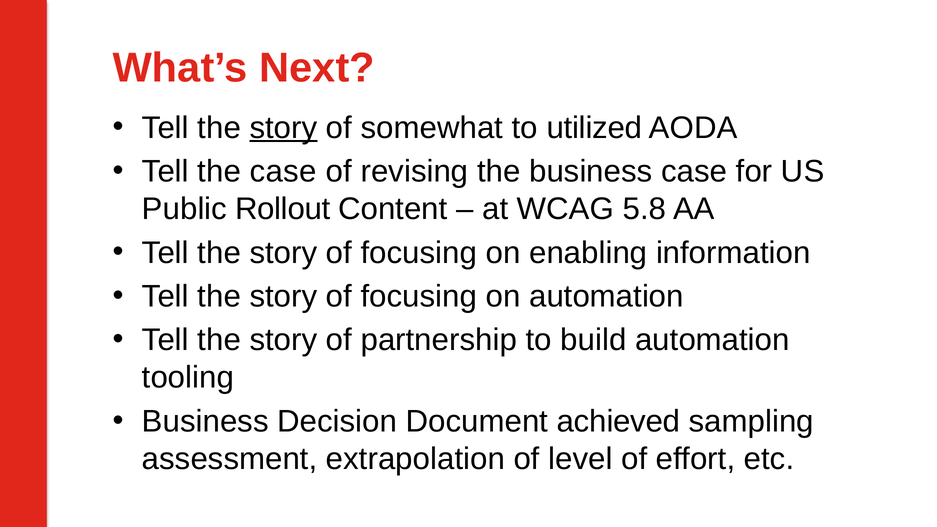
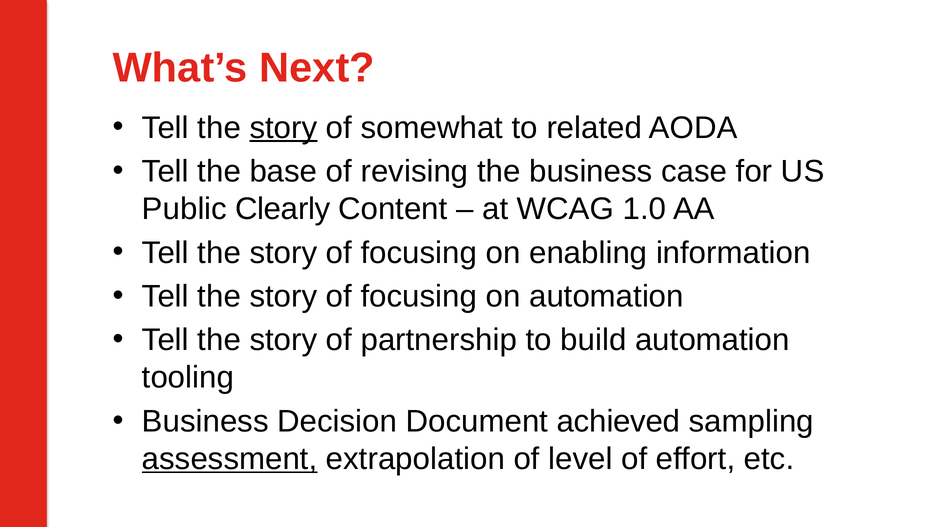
utilized: utilized -> related (594, 128)
the case: case -> base (283, 171)
Rollout: Rollout -> Clearly (283, 209)
5.8: 5.8 -> 1.0 (644, 209)
assessment underline: none -> present (230, 459)
